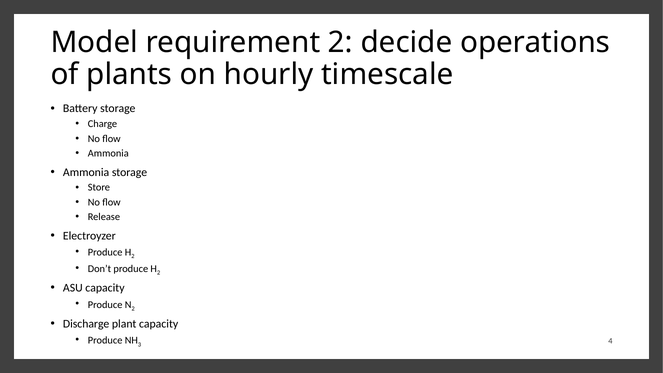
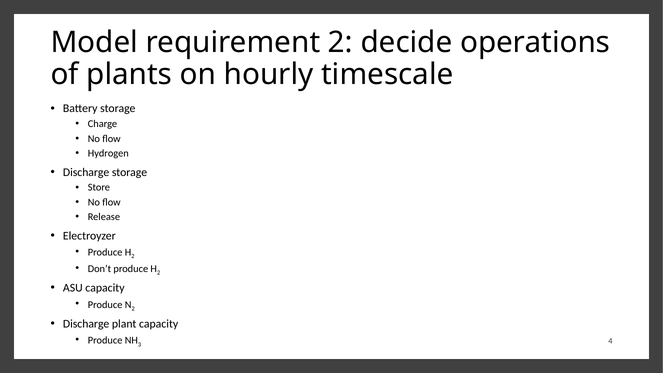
Ammonia: Ammonia -> Hydrogen (108, 153)
Ammonia: Ammonia -> Discharge (86, 172)
